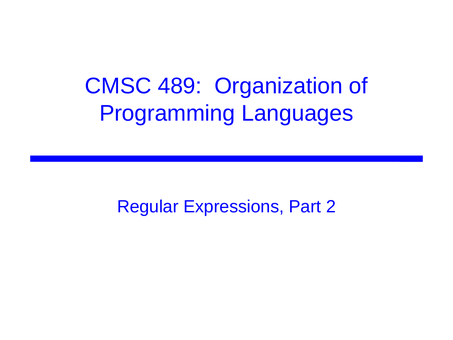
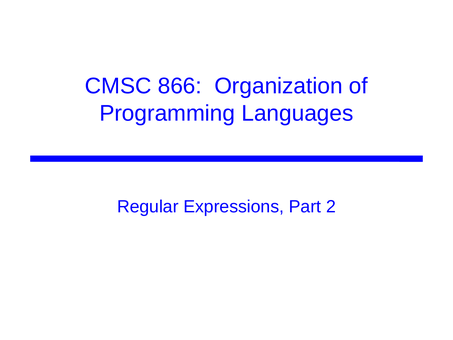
489: 489 -> 866 (180, 86)
